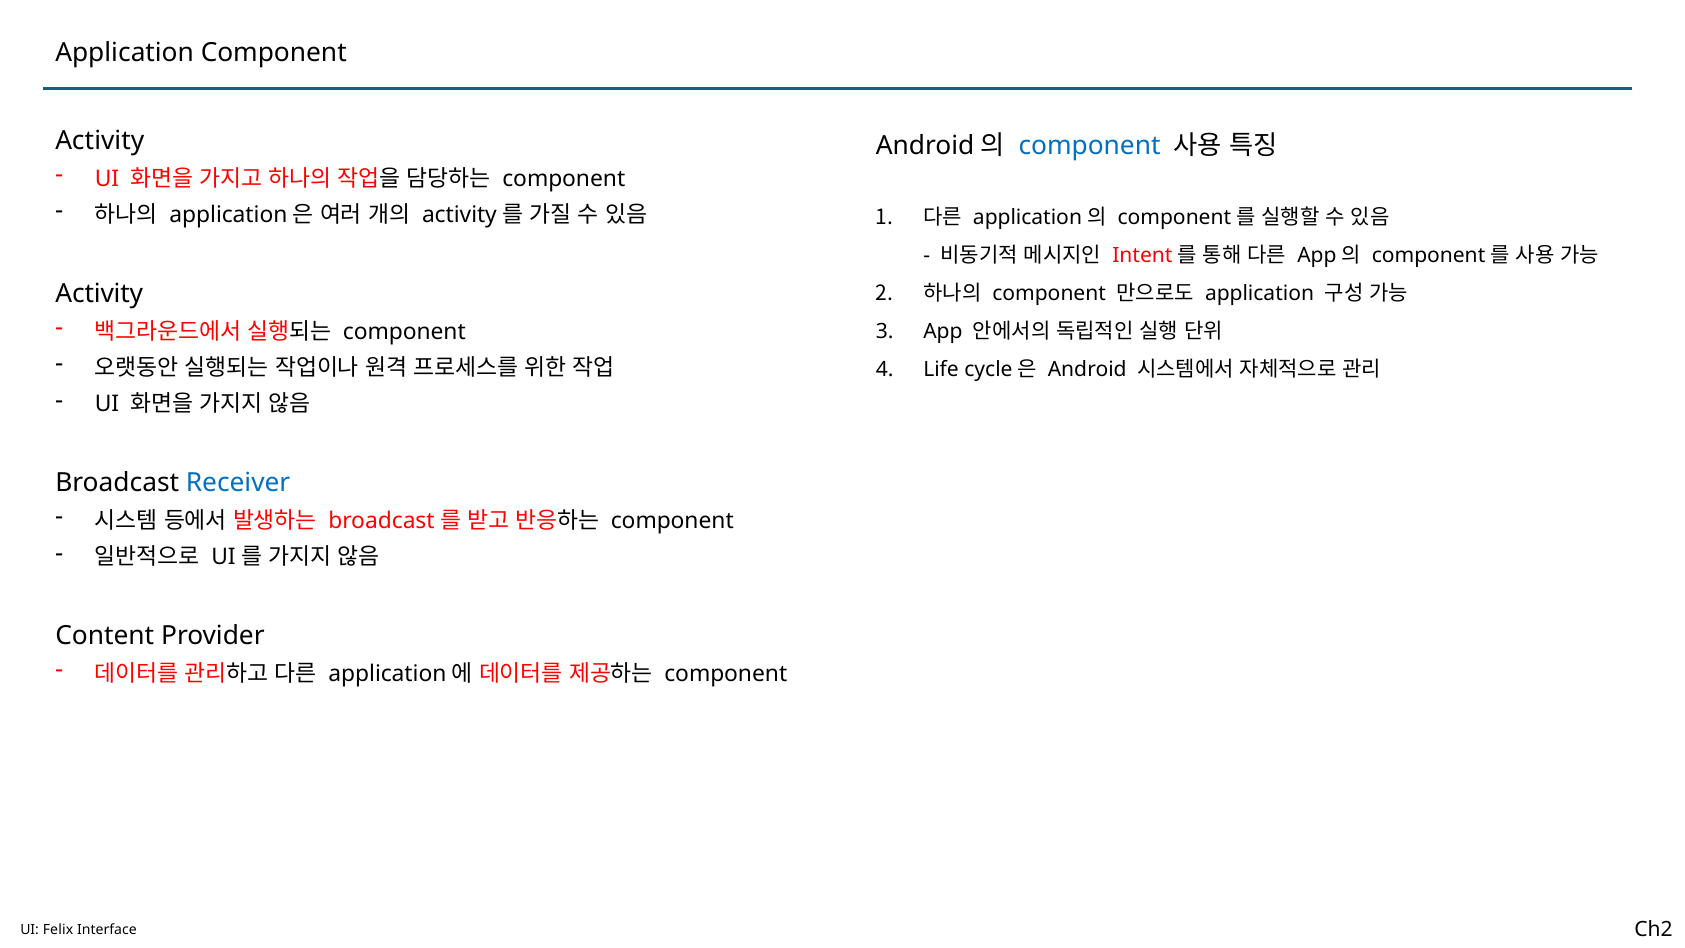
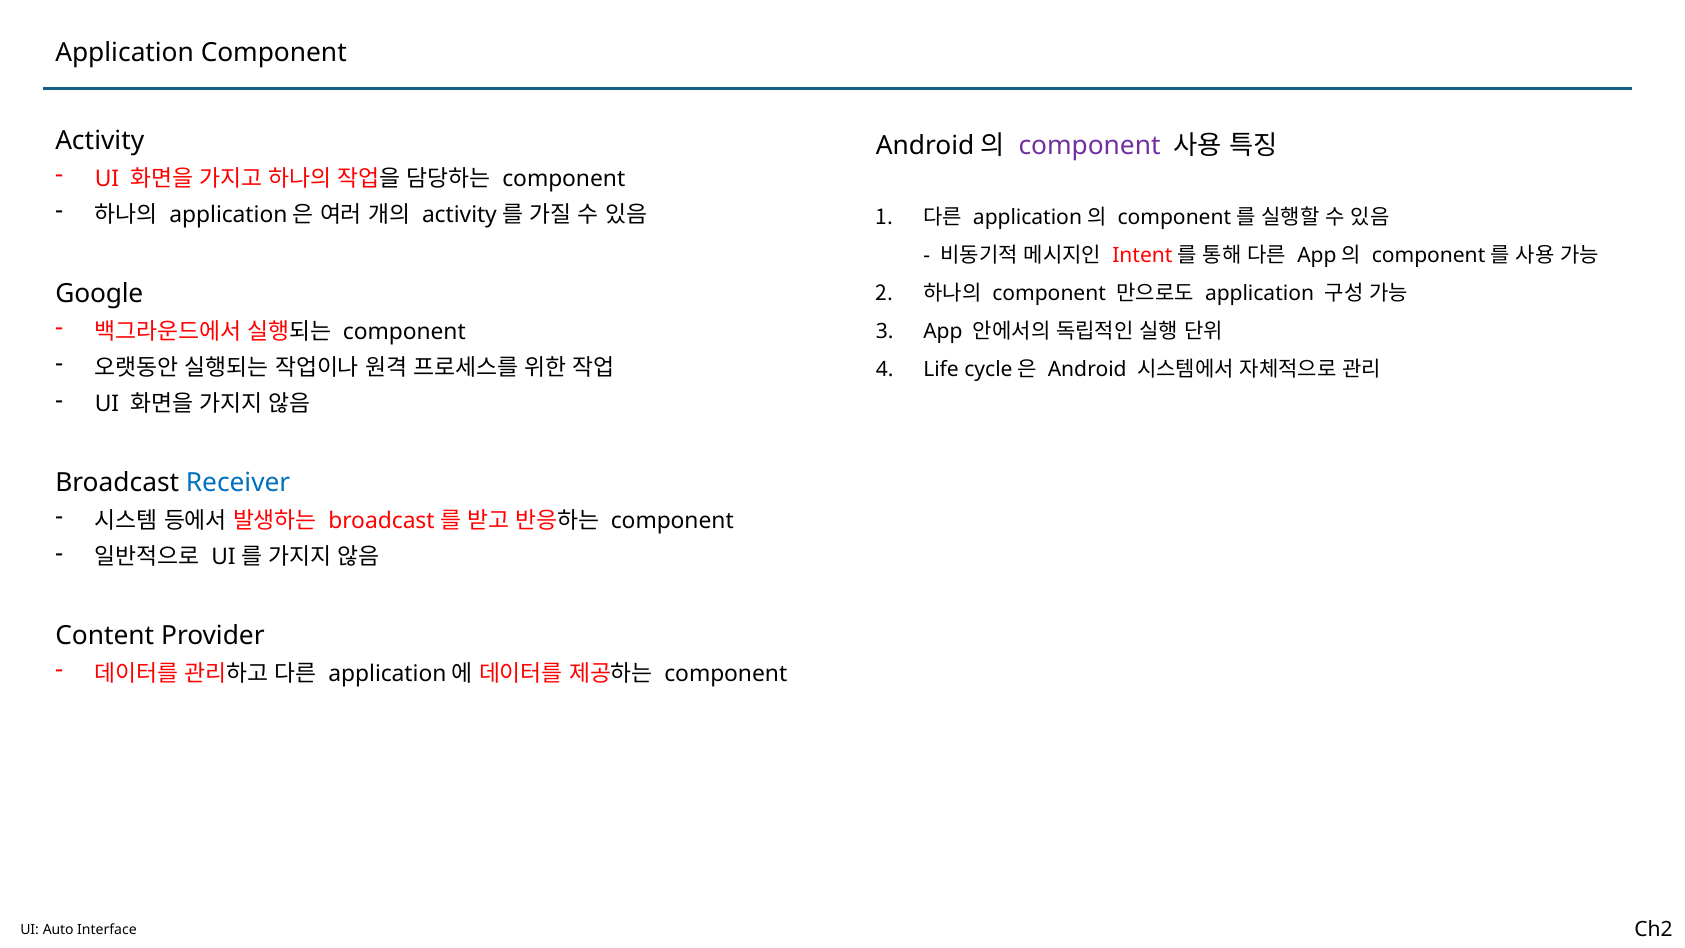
component colour: blue -> purple (1090, 145)
Activity: Activity -> Google (99, 294)
Felix: Felix -> Auto (58, 929)
